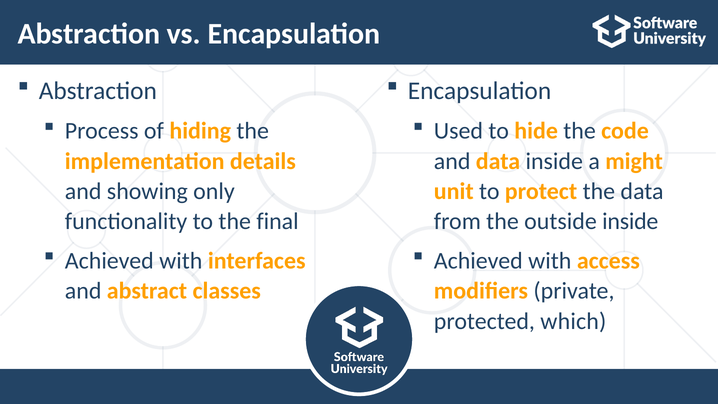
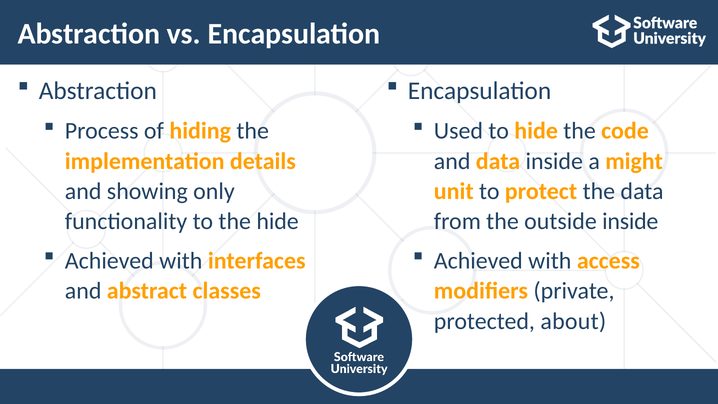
the final: final -> hide (278, 222)
which: which -> about (573, 321)
